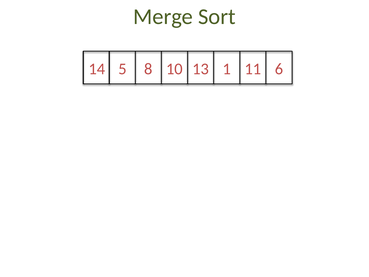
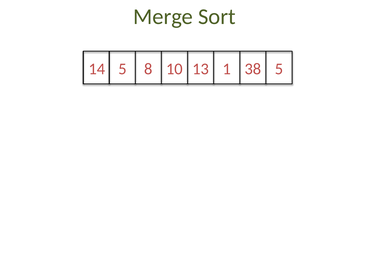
11: 11 -> 38 (253, 69)
1 6: 6 -> 5 (279, 69)
